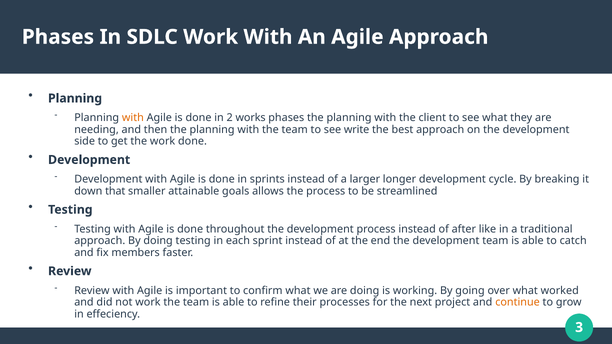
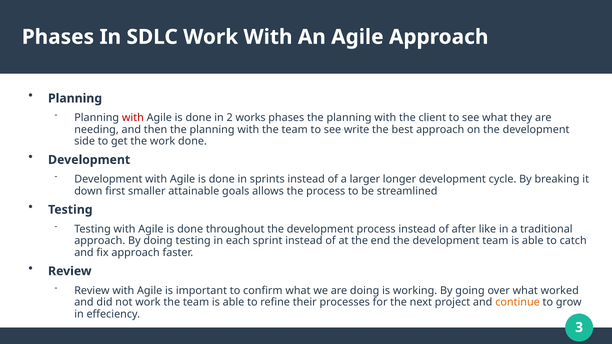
with colour: orange -> red (133, 118)
that: that -> first (115, 191)
fix members: members -> approach (136, 253)
